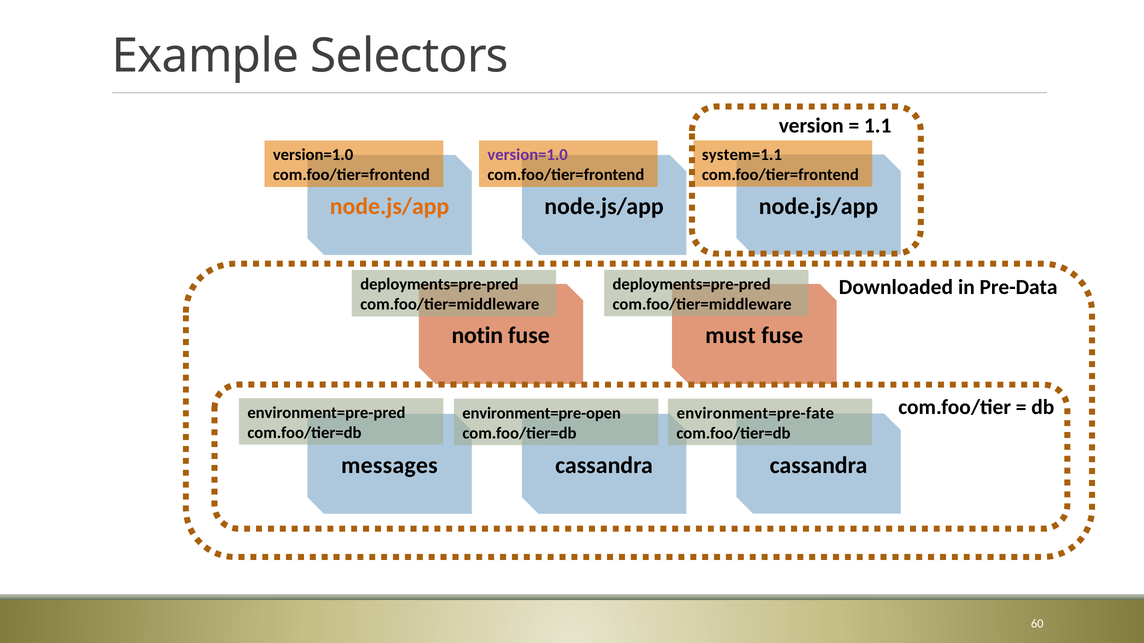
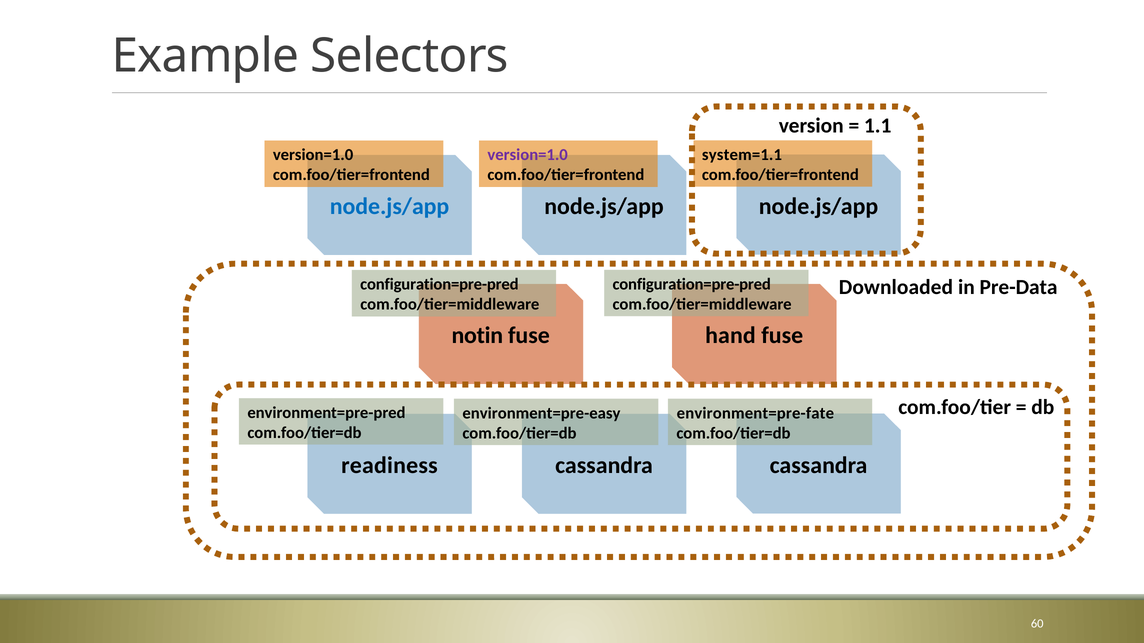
node.js/app colour: orange -> blue (390, 207)
deployments=pre-pred: deployments=pre-pred -> configuration=pre-pred (692, 284)
deployments=pre-pred: deployments=pre-pred -> configuration=pre-pred (439, 285)
must: must -> hand (730, 336)
environment=pre-open: environment=pre-open -> environment=pre-easy (541, 413)
messages: messages -> readiness (389, 466)
